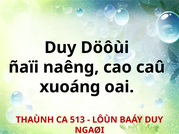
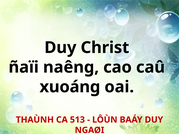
Döôùi: Döôùi -> Christ (105, 48)
